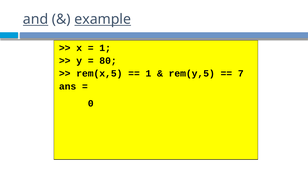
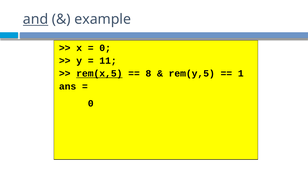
example underline: present -> none (103, 19)
1: 1 -> 0 (105, 48)
80: 80 -> 11 (108, 61)
rem(x,5 underline: none -> present (99, 74)
1: 1 -> 8 (148, 74)
7: 7 -> 1 (241, 74)
